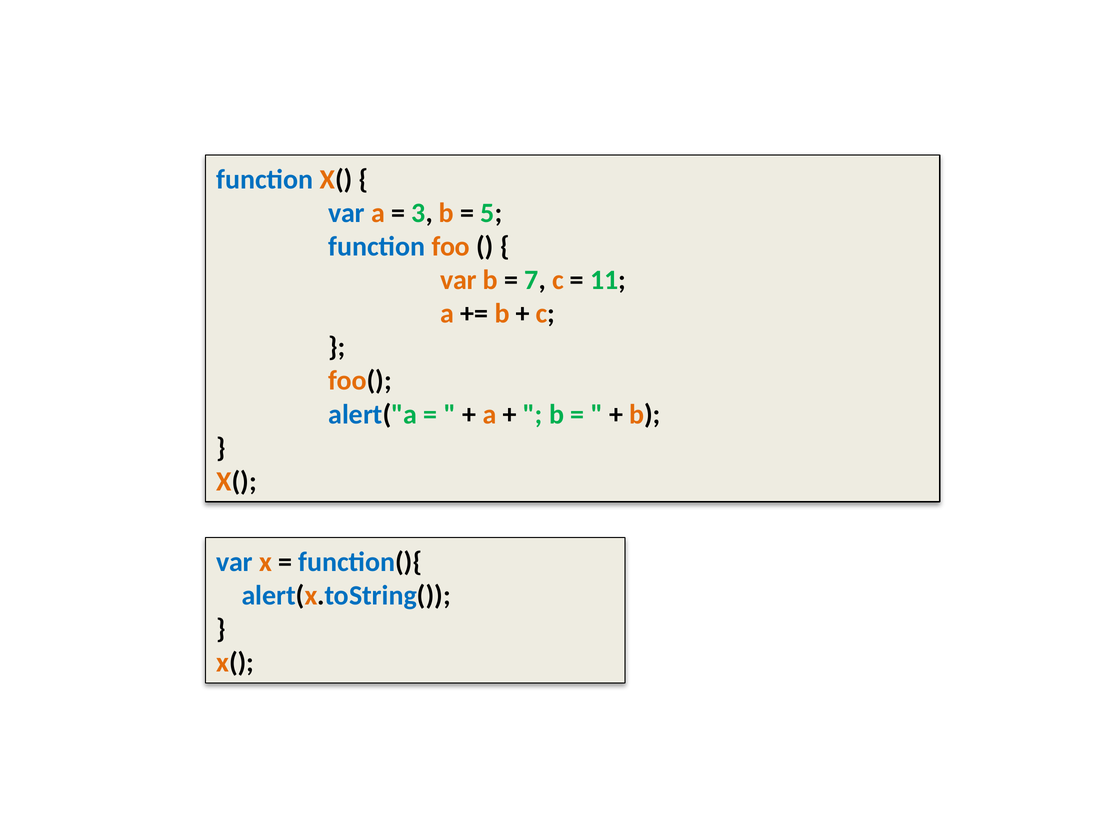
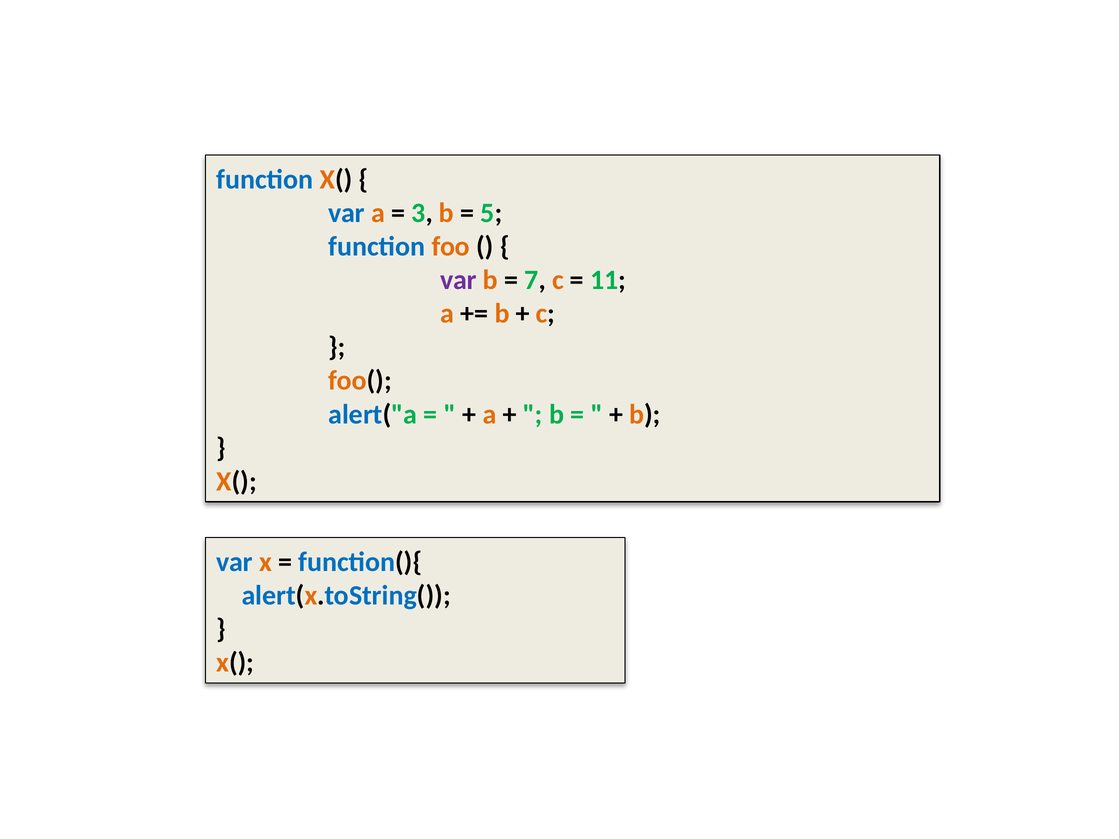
var colour: orange -> purple (459, 280)
